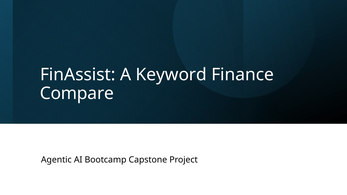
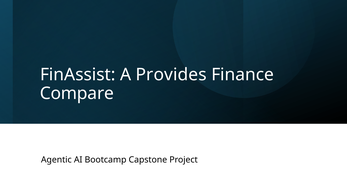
Keyword: Keyword -> Provides (171, 75)
